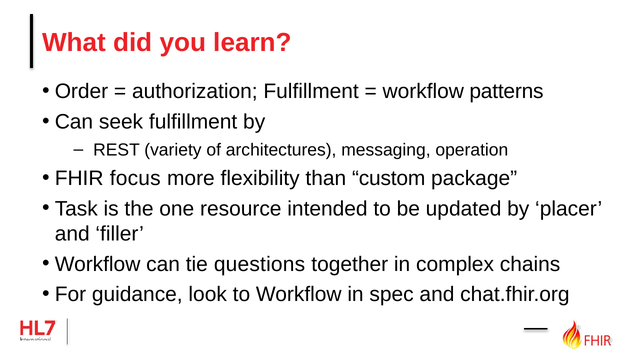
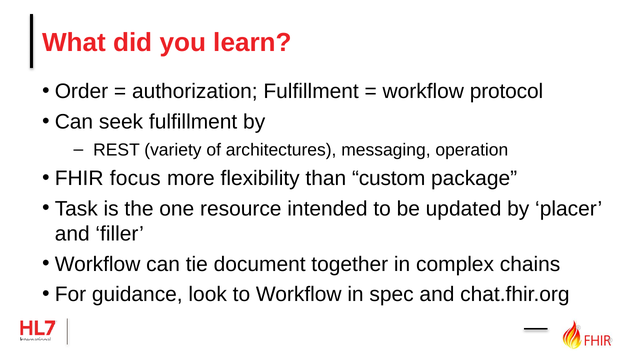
patterns: patterns -> protocol (506, 92)
questions: questions -> document (260, 264)
